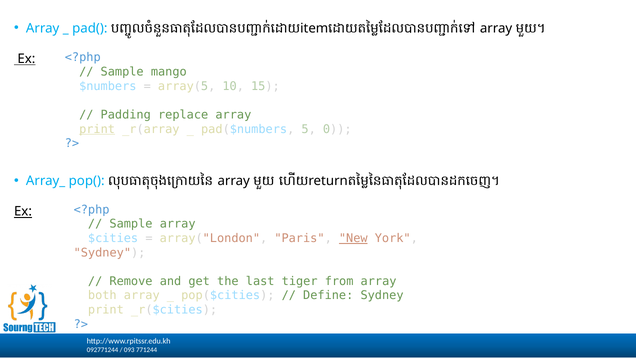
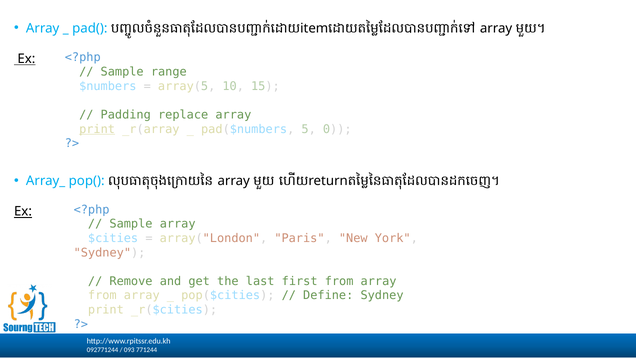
mango: mango -> range (169, 72)
New underline: present -> none (353, 238)
tiger: tiger -> first (300, 281)
both: both -> from (102, 295)
